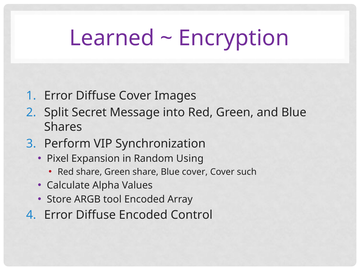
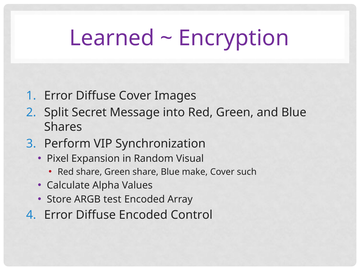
Using: Using -> Visual (190, 159)
Blue cover: cover -> make (195, 172)
tool: tool -> test (112, 199)
